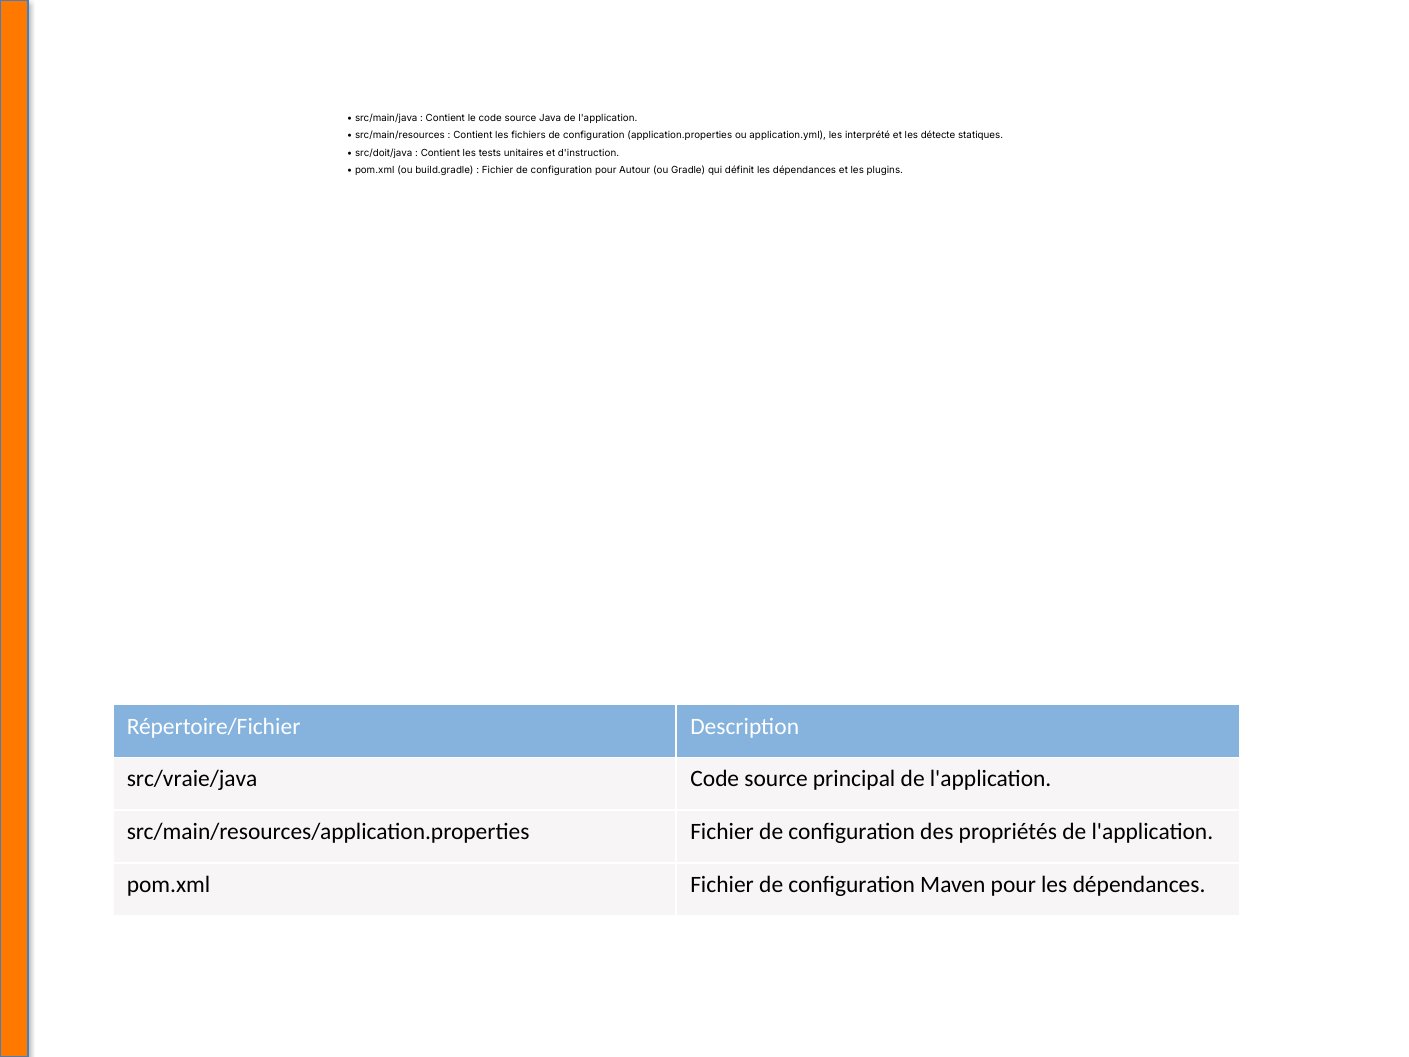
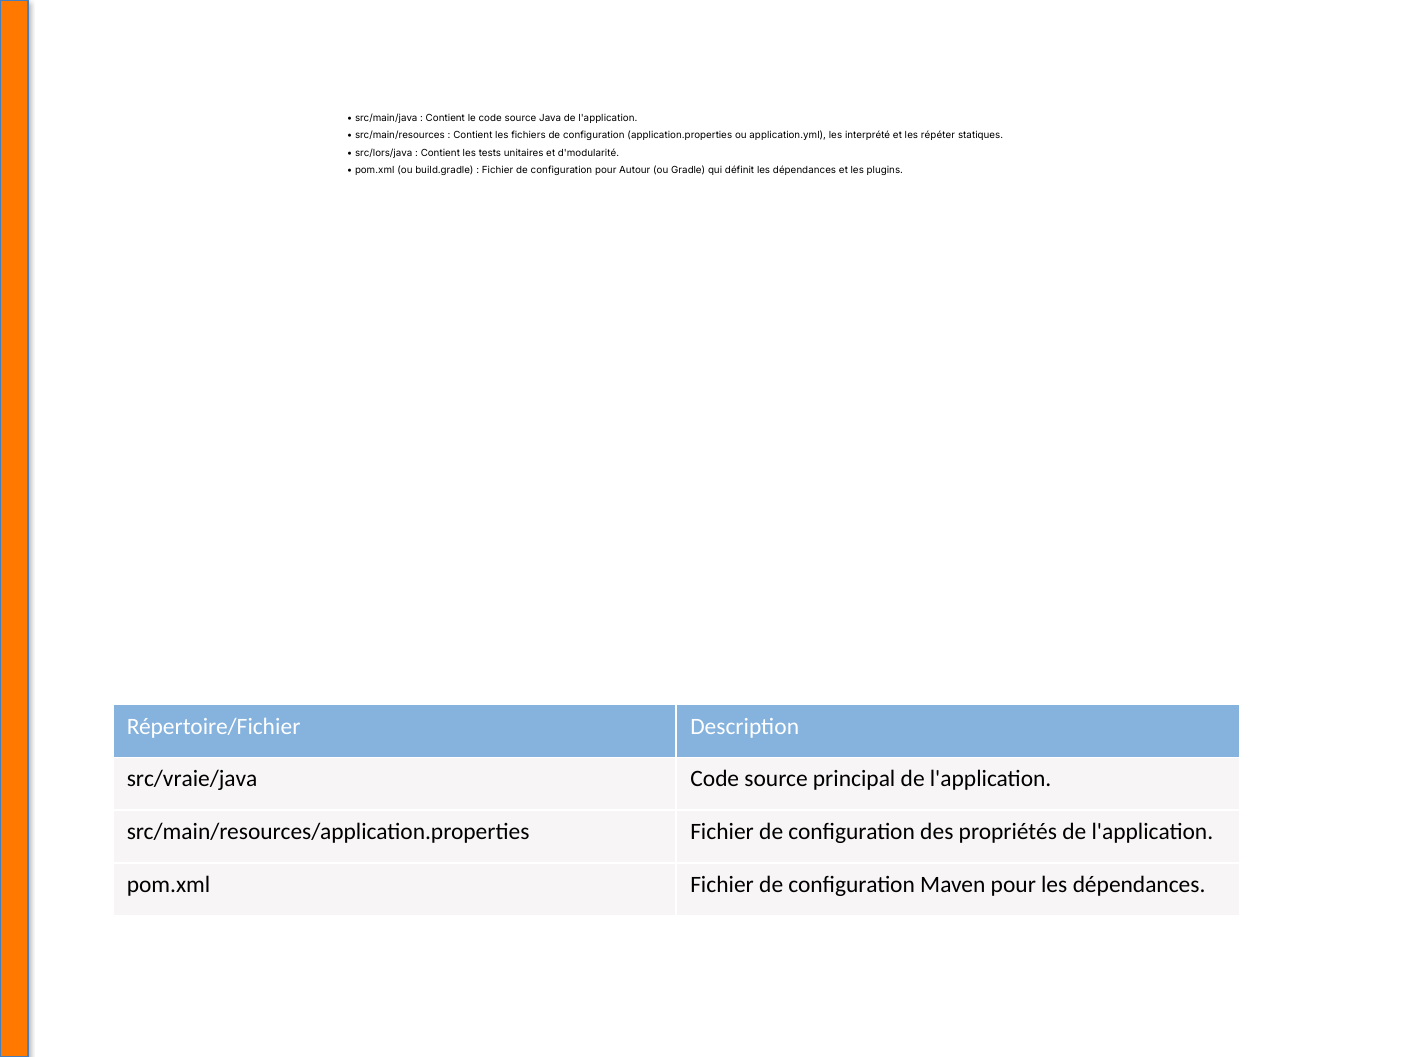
détecte: détecte -> répéter (938, 135)
src/doit/java: src/doit/java -> src/lors/java (384, 153)
d'instruction: d'instruction -> d'modularité (589, 153)
